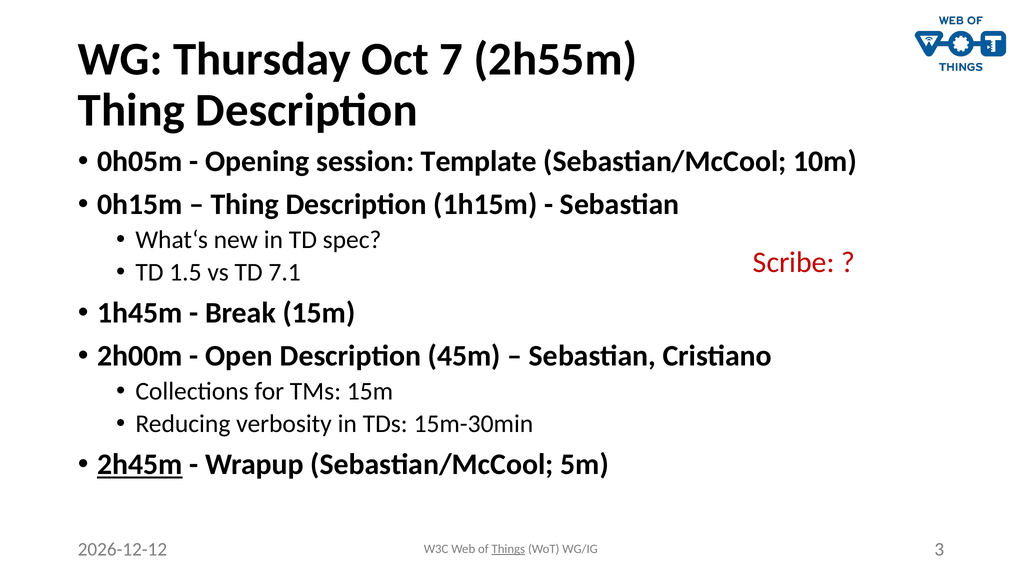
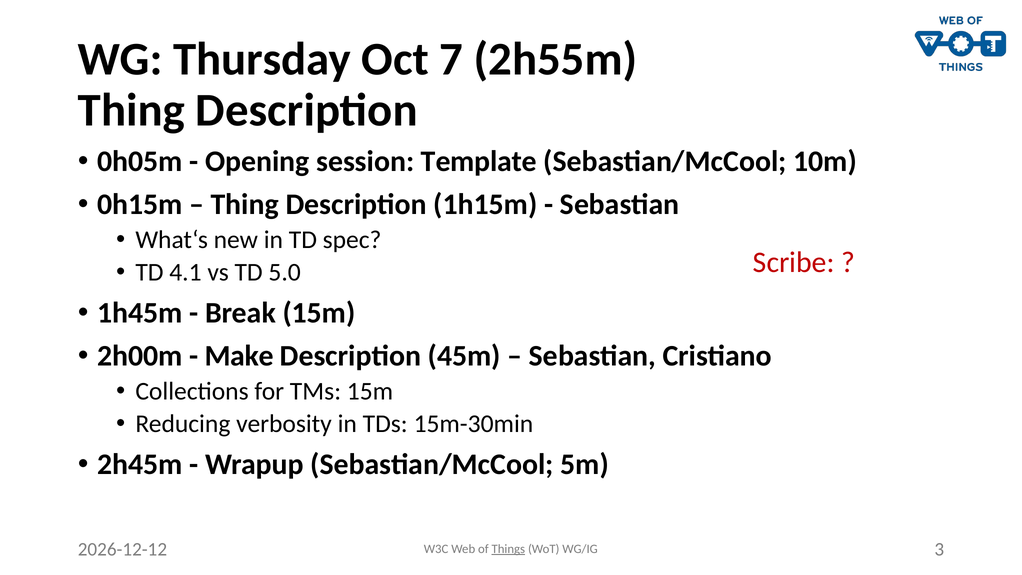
1.5: 1.5 -> 4.1 (185, 272)
7.1: 7.1 -> 5.0 (285, 272)
Open: Open -> Make (239, 356)
2h45m underline: present -> none (140, 464)
